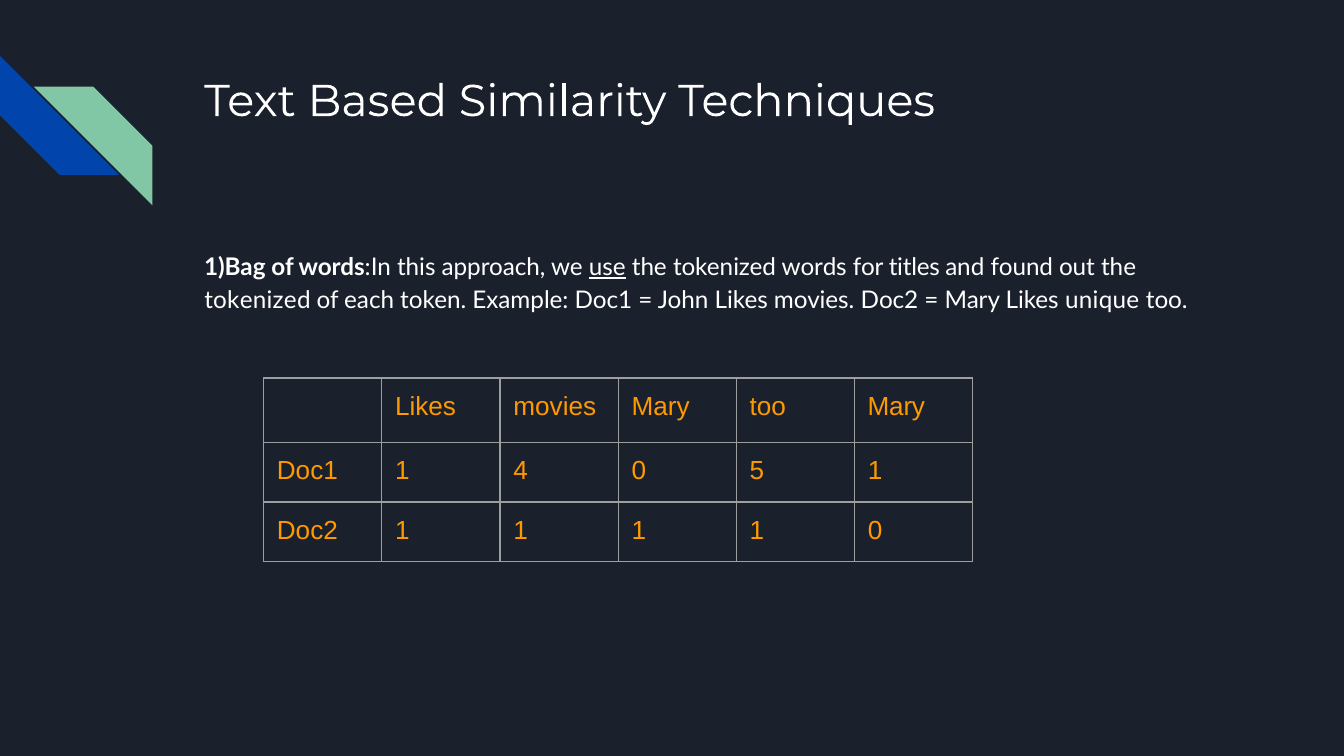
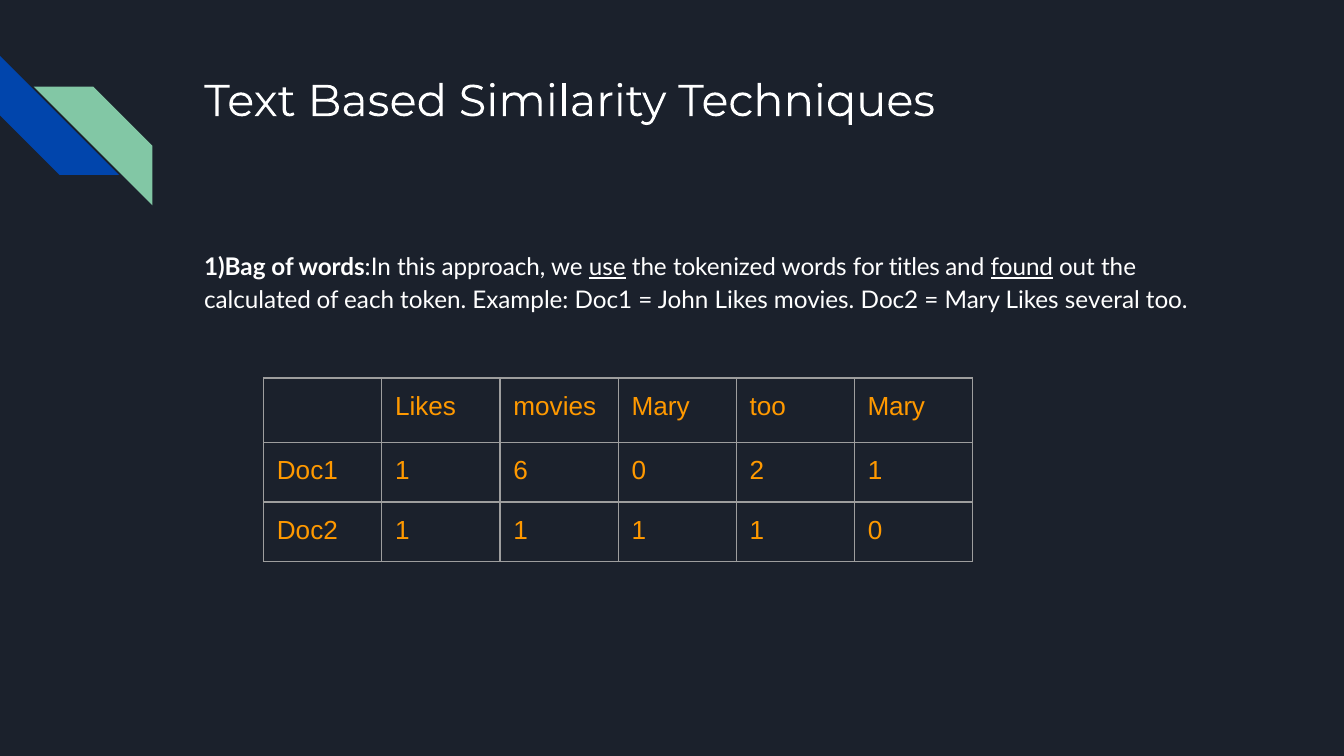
found underline: none -> present (1022, 267)
tokenized: tokenized -> calculated (258, 301)
unique: unique -> several (1102, 301)
4: 4 -> 6 (521, 471)
5: 5 -> 2 (757, 471)
